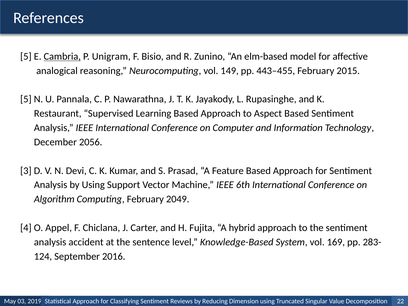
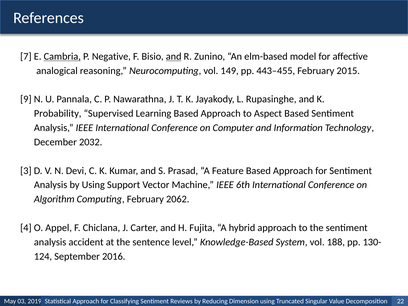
5: 5 -> 7 (26, 56)
Unigram: Unigram -> Negative (111, 56)
and underline: none -> present (174, 56)
5: 5 -> 9 (26, 99)
Restaurant: Restaurant -> Probability (58, 114)
2056: 2056 -> 2032 (91, 142)
2049: 2049 -> 2062 (178, 199)
169: 169 -> 188 (336, 242)
283-: 283- -> 130- (372, 242)
